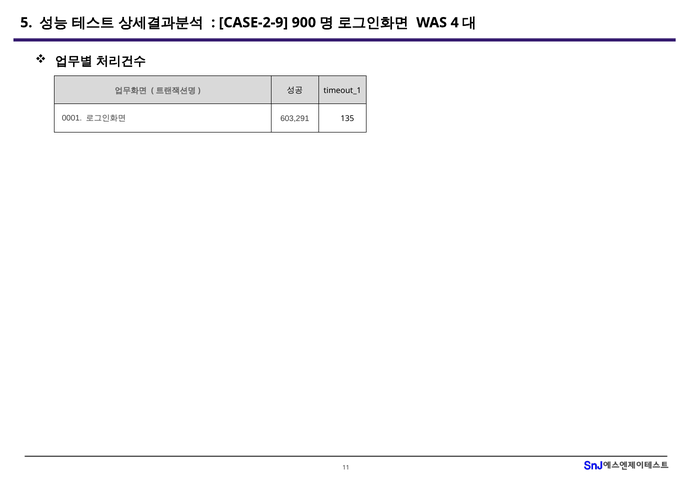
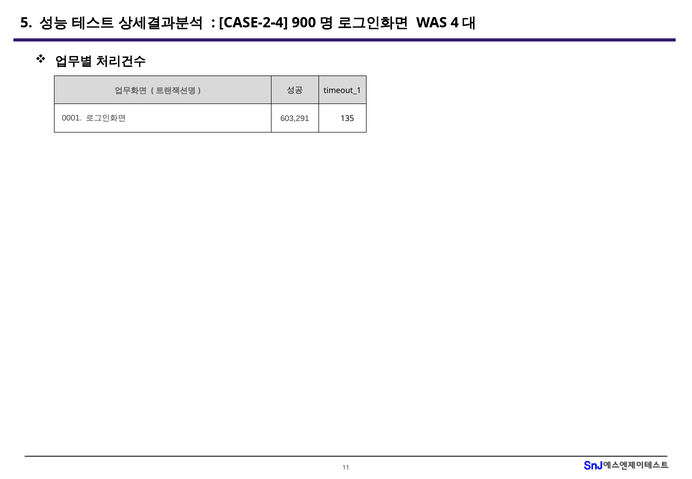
CASE-2-9: CASE-2-9 -> CASE-2-4 (253, 23)
